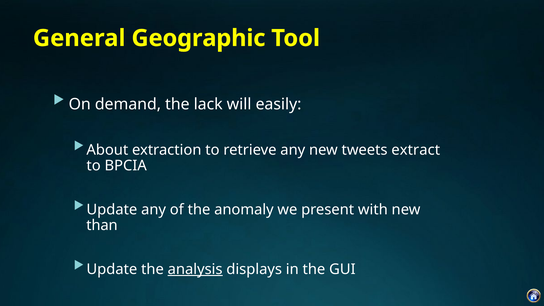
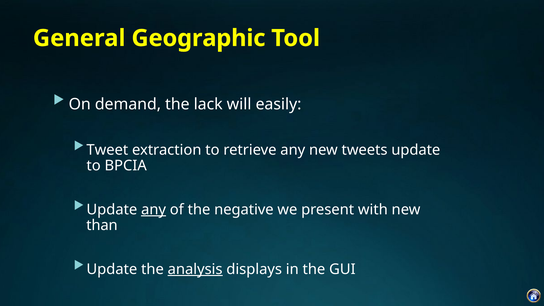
About: About -> Tweet (107, 150)
tweets extract: extract -> update (416, 150)
any underline: none -> present (154, 210)
anomaly: anomaly -> negative (244, 210)
